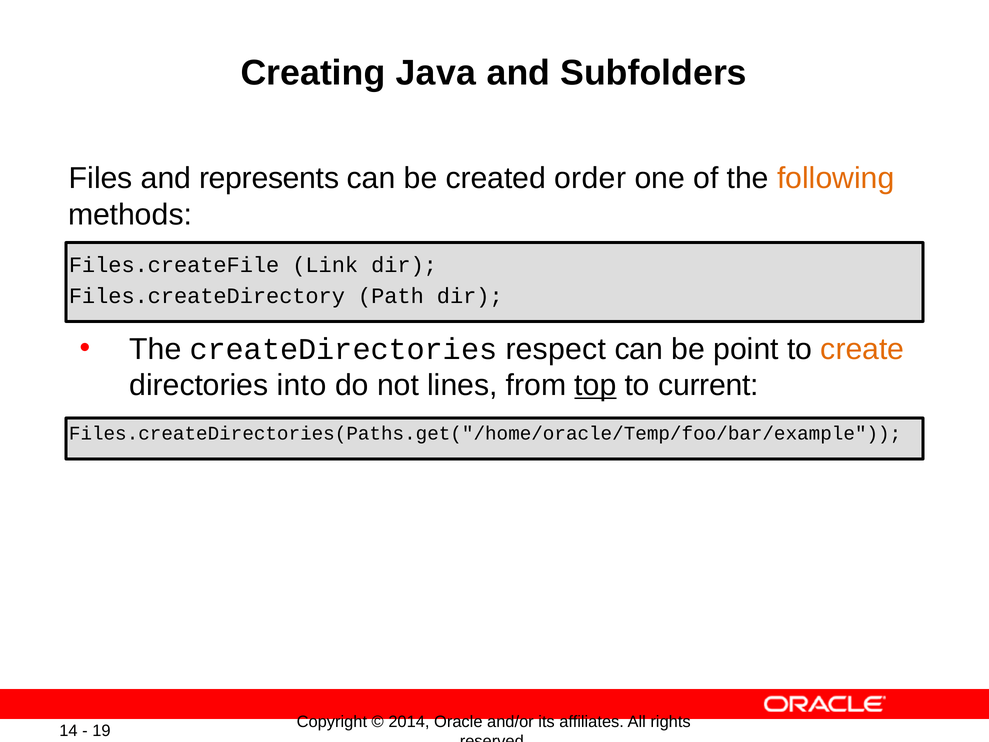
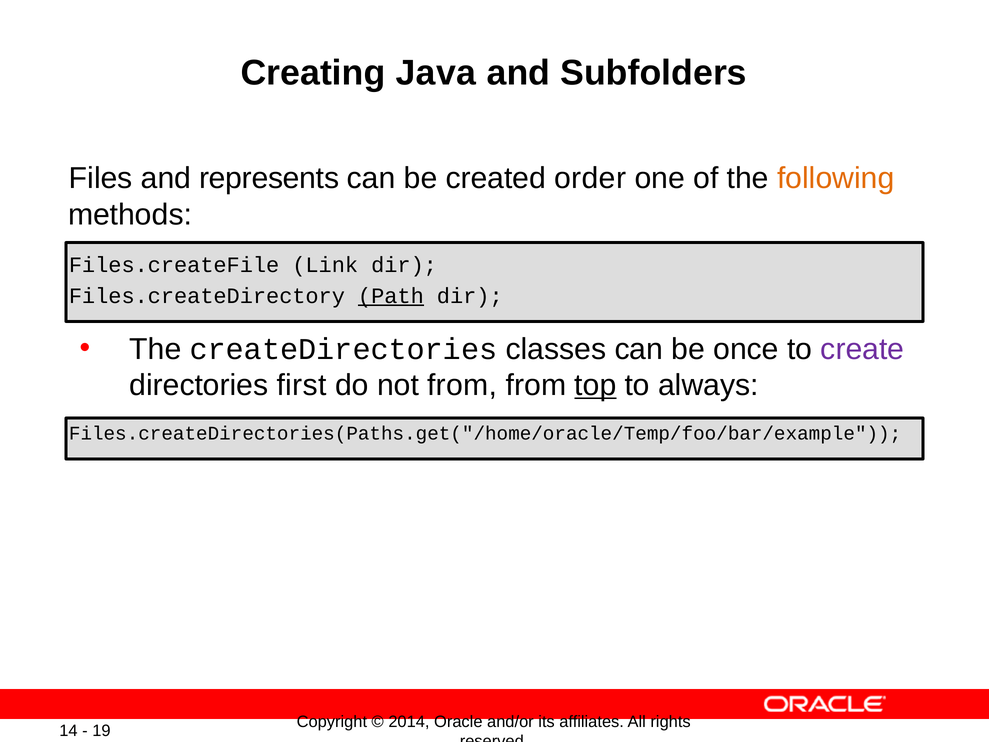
Path underline: none -> present (391, 296)
respect: respect -> classes (556, 349)
point: point -> once (746, 349)
create colour: orange -> purple (862, 349)
into: into -> first (302, 385)
not lines: lines -> from (462, 385)
current: current -> always (708, 385)
